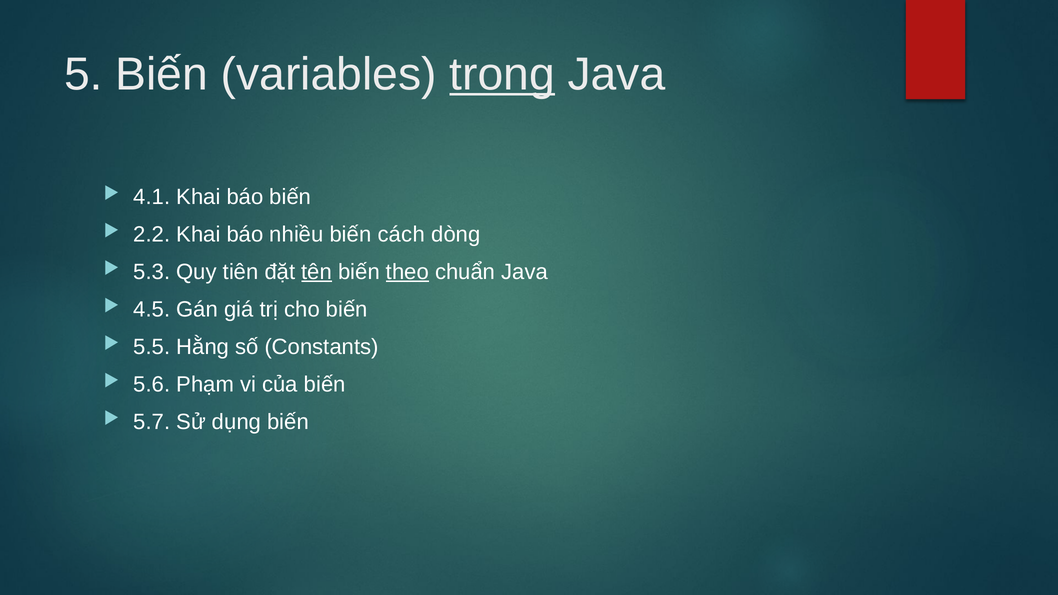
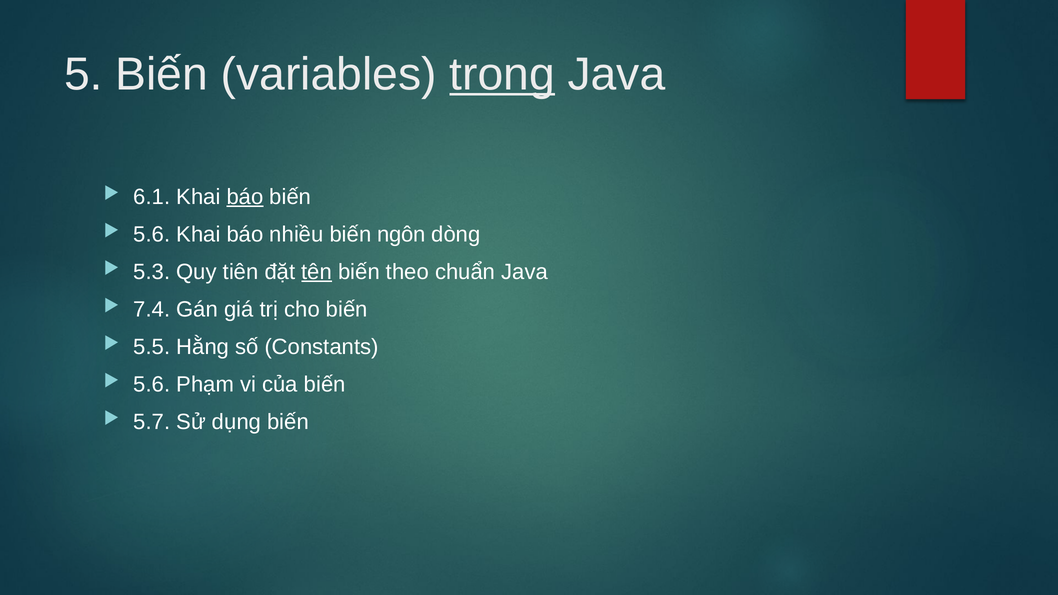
4.1: 4.1 -> 6.1 (152, 197)
báo underline: none -> present (245, 197)
2.2: 2.2 -> 5.6 (152, 234)
cách: cách -> ngôn (401, 234)
theo underline: present -> none (407, 272)
4.5: 4.5 -> 7.4 (152, 309)
